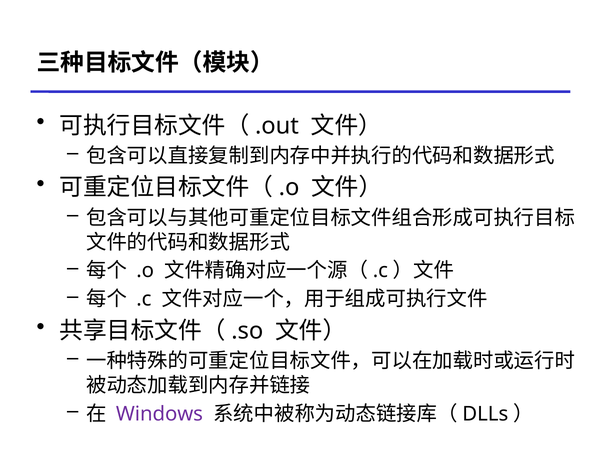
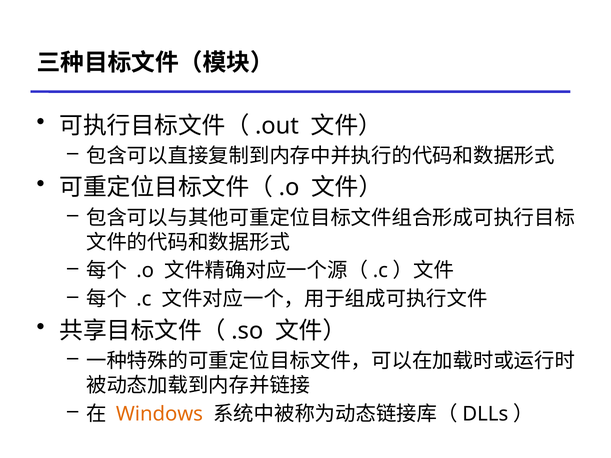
Windows colour: purple -> orange (159, 414)
